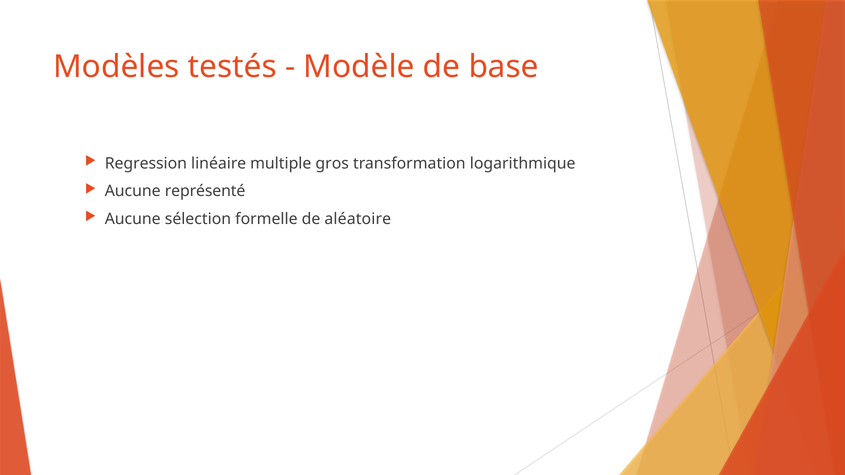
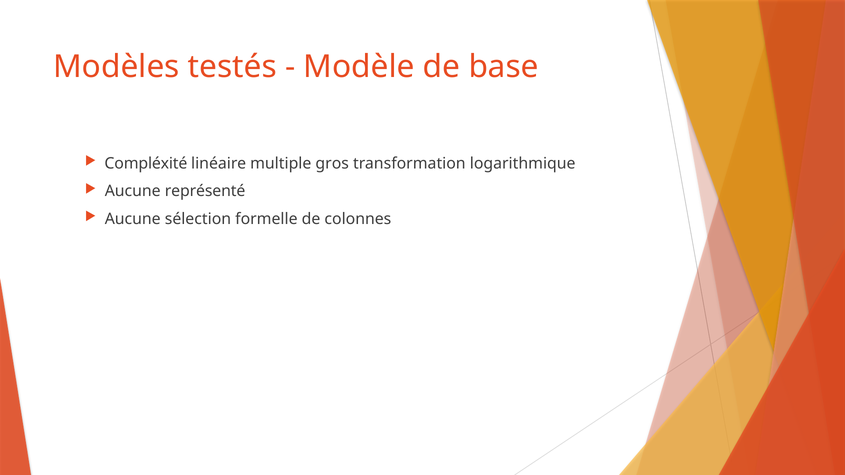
Regression: Regression -> Compléxité (146, 164)
aléatoire: aléatoire -> colonnes (358, 219)
